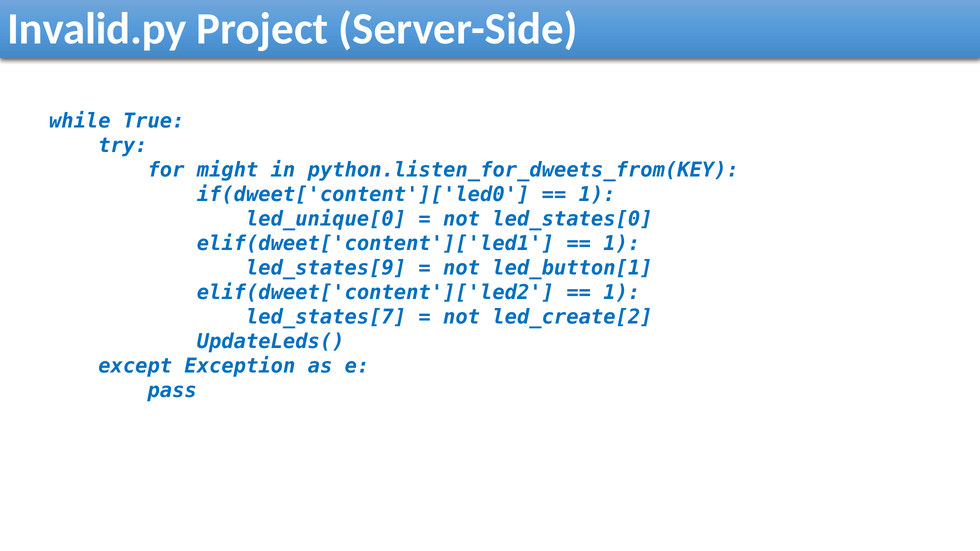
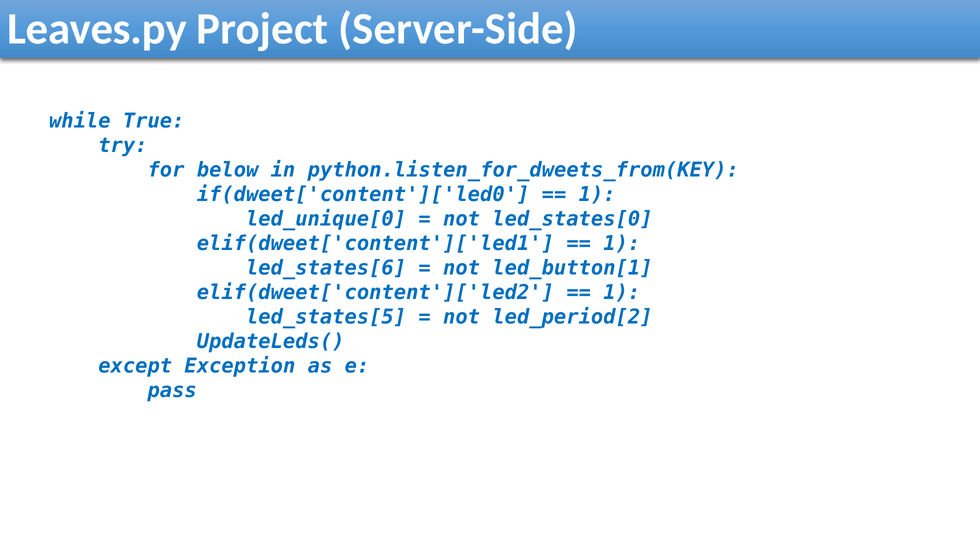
Invalid.py: Invalid.py -> Leaves.py (97, 29)
might: might -> below (228, 170)
led_states[9: led_states[9 -> led_states[6 (326, 268)
led_states[7: led_states[7 -> led_states[5 (326, 317)
led_create[2: led_create[2 -> led_period[2 (572, 317)
